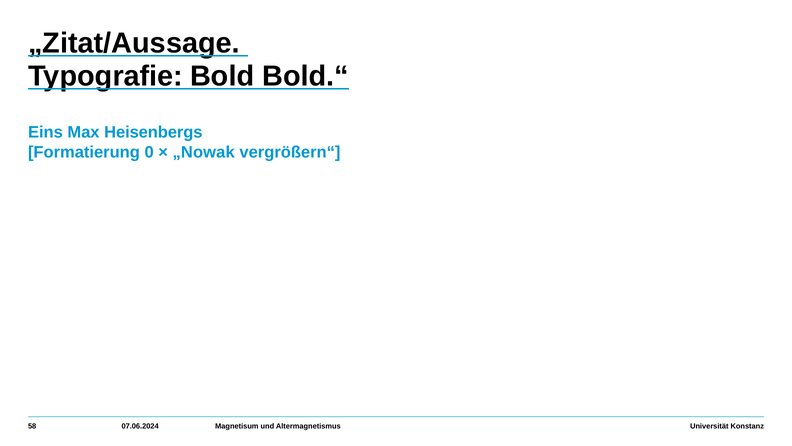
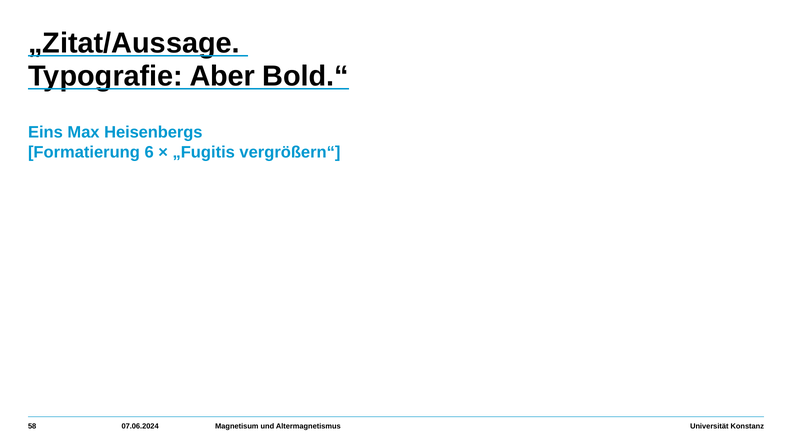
Bold: Bold -> Aber (222, 76)
0: 0 -> 6 (149, 152)
„Nowak: „Nowak -> „Fugitis (204, 152)
